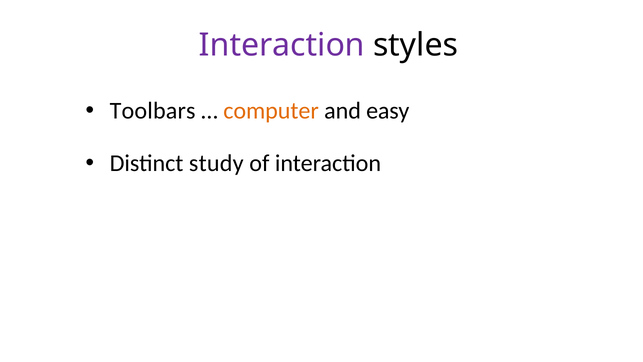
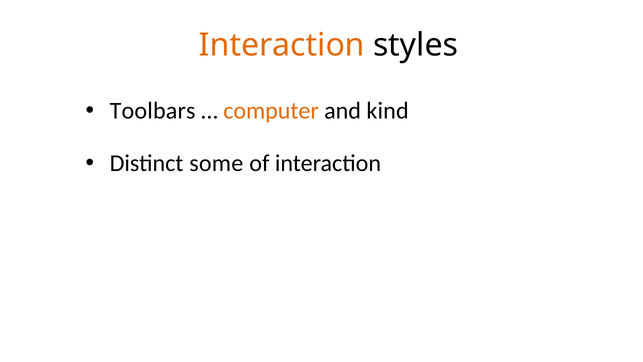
Interaction colour: purple -> orange (282, 45)
easy: easy -> kind (388, 110)
study: study -> some (216, 163)
